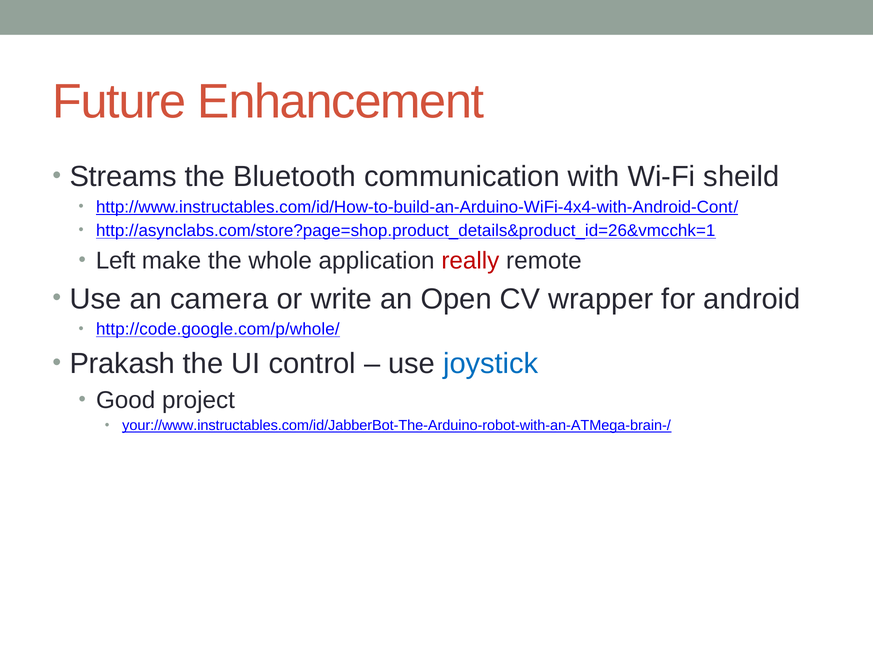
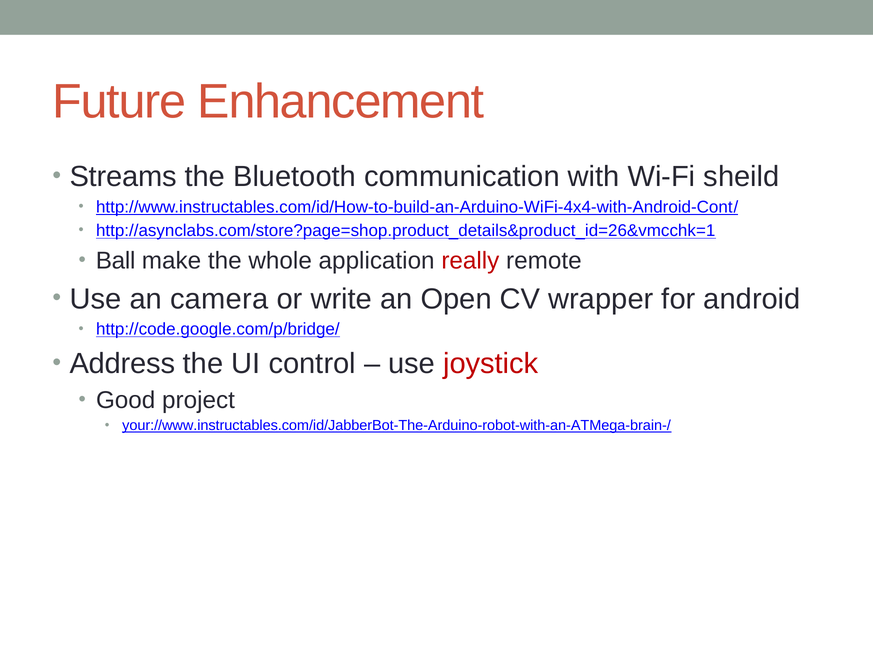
Left: Left -> Ball (116, 261)
http://code.google.com/p/whole/: http://code.google.com/p/whole/ -> http://code.google.com/p/bridge/ (218, 329)
Prakash: Prakash -> Address (122, 363)
joystick colour: blue -> red (491, 363)
